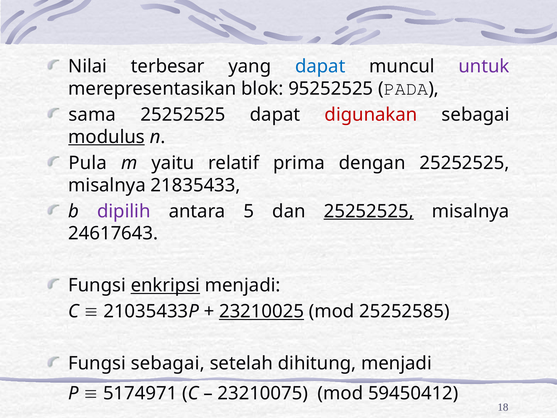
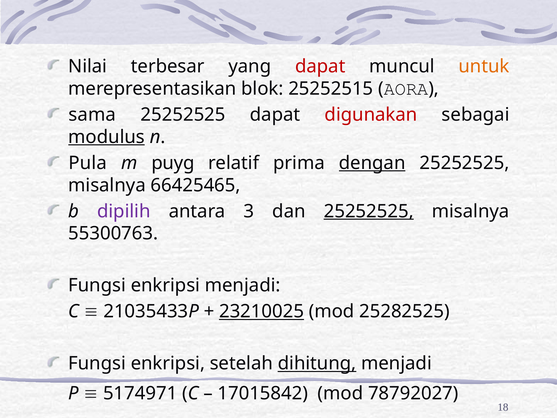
dapat colour: blue -> red (320, 66)
untuk colour: purple -> orange (484, 66)
95252525: 95252525 -> 25252515 (331, 89)
PADA: PADA -> AORA (406, 89)
yaitu: yaitu -> puyg (173, 163)
dengan underline: none -> present (372, 163)
21835433: 21835433 -> 66425465 (196, 185)
5: 5 -> 3 (249, 211)
24617643: 24617643 -> 55300763 (113, 233)
enkripsi underline: present -> none (165, 285)
25252585: 25252585 -> 25282525 (404, 311)
sebagai: sebagai -> enkripsi (168, 363)
dihitung underline: none -> present (317, 363)
23210075: 23210075 -> 17015842 (263, 393)
59450412: 59450412 -> 78792027 (413, 393)
